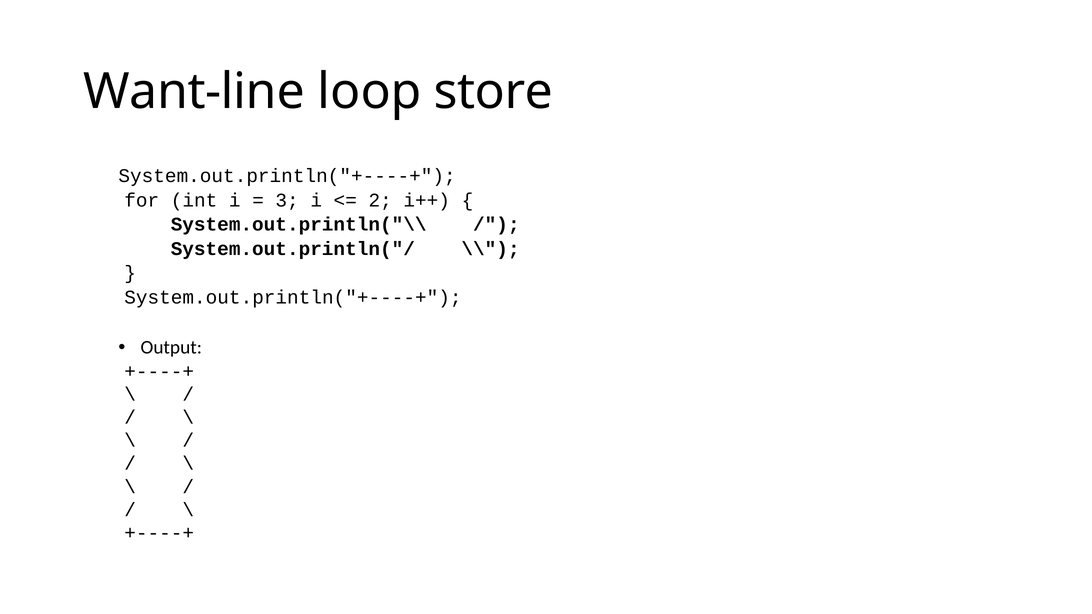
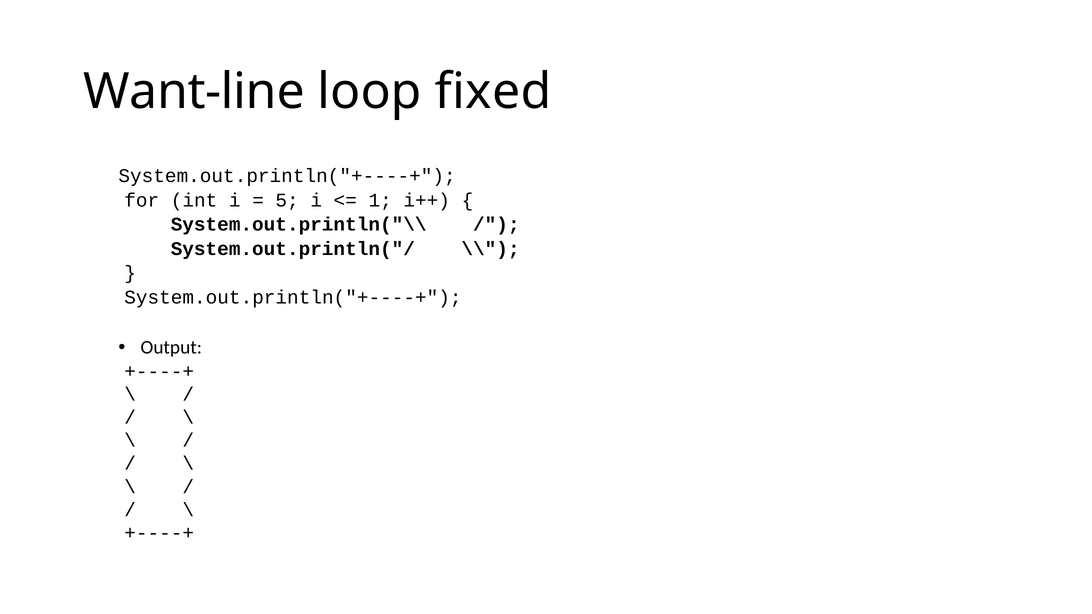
store: store -> fixed (493, 92)
3: 3 -> 5 (287, 200)
2: 2 -> 1 (380, 200)
